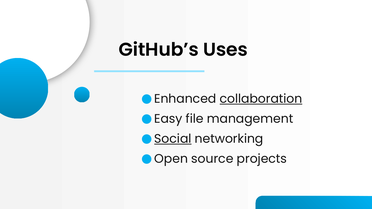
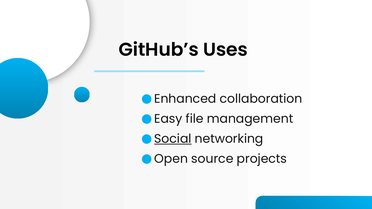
collaboration underline: present -> none (261, 99)
